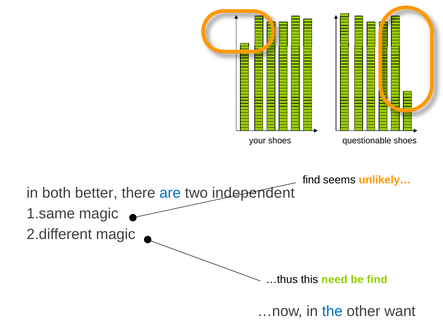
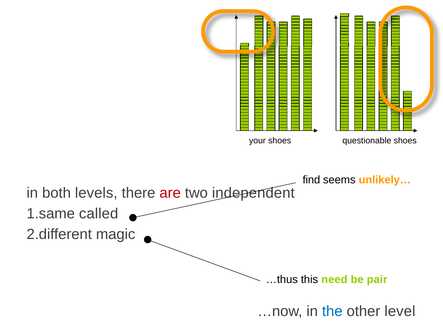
better: better -> levels (96, 193)
are colour: blue -> red (170, 193)
magic: magic -> called (99, 214)
be find: find -> pair (377, 280)
want: want -> level (400, 312)
